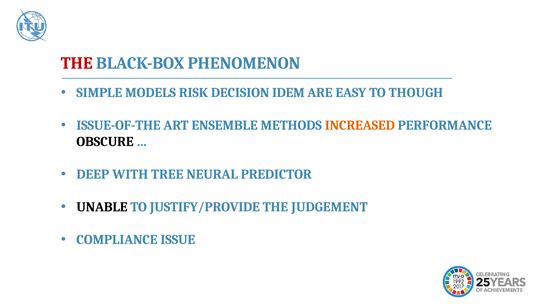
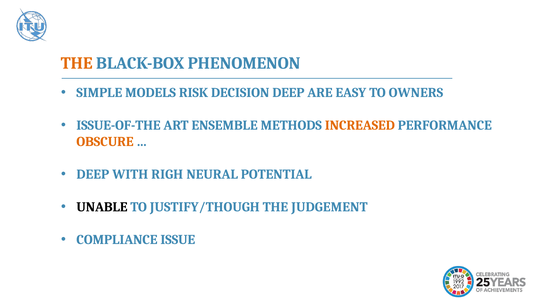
THE colour: red -> orange (77, 63)
DECISION IDEM: IDEM -> DEEP (288, 93)
THOUGH: THOUGH -> OWNERS (416, 93)
OBSCURE colour: black -> orange (105, 142)
TREE: TREE -> RIGH (167, 175)
PREDICTOR: PREDICTOR -> POTENTIAL (276, 175)
JUSTIFY/PROVIDE: JUSTIFY/PROVIDE -> JUSTIFY/THOUGH (205, 207)
